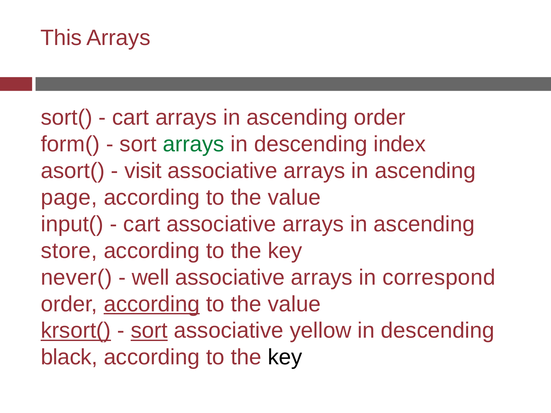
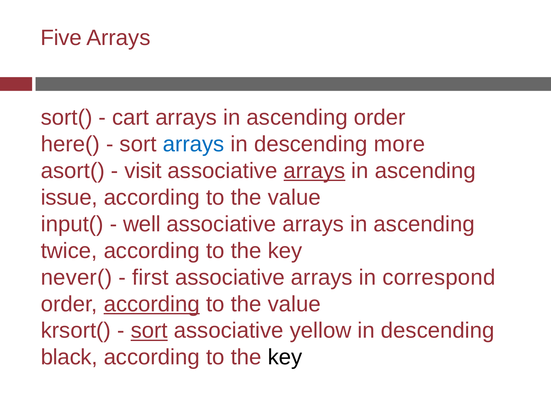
This: This -> Five (61, 38)
form(: form( -> here( (70, 144)
arrays colour: green -> blue (194, 144)
index: index -> more (399, 144)
arrays underline: none -> present (314, 171)
page: page -> issue (69, 198)
cart: cart -> well (142, 224)
store: store -> twice (69, 251)
well: well -> first (150, 278)
krsort( underline: present -> none (76, 331)
